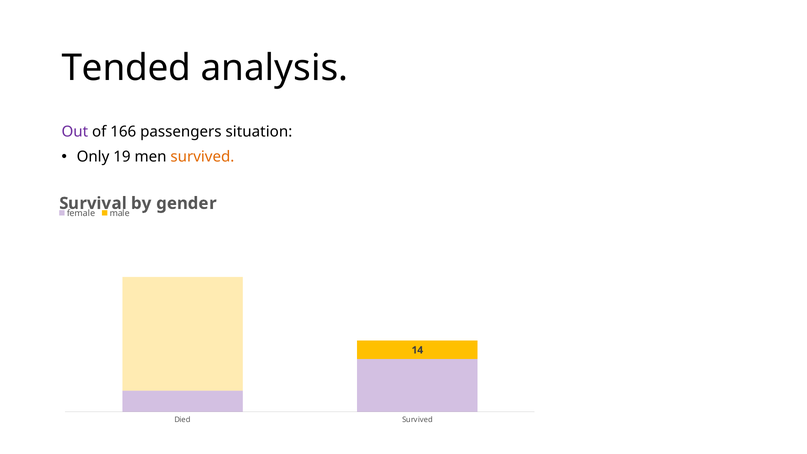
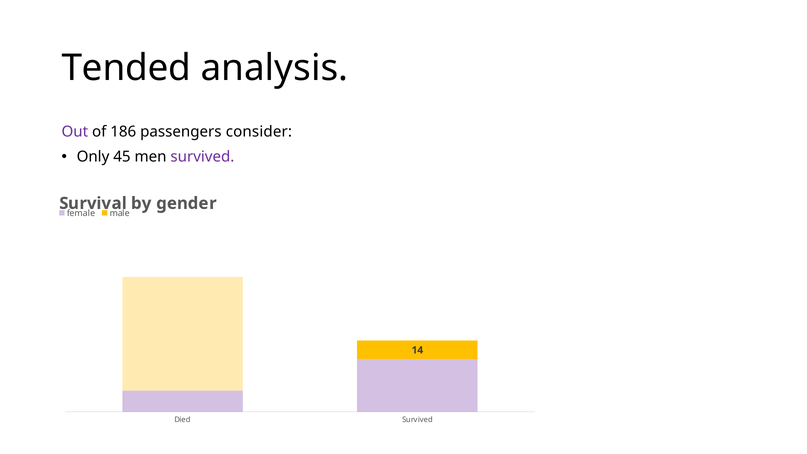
166: 166 -> 186 (123, 132)
situation: situation -> consider (259, 132)
19: 19 -> 45 (122, 157)
survived colour: orange -> purple (202, 157)
